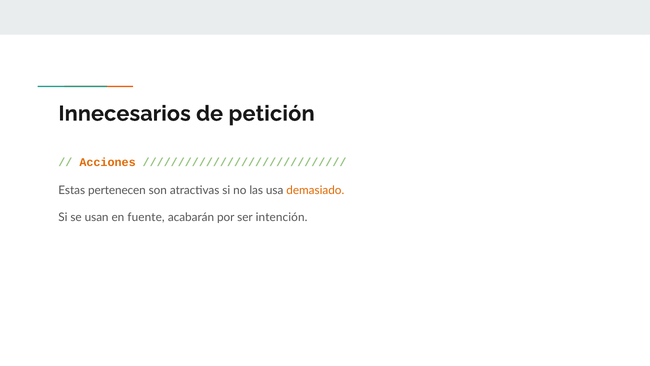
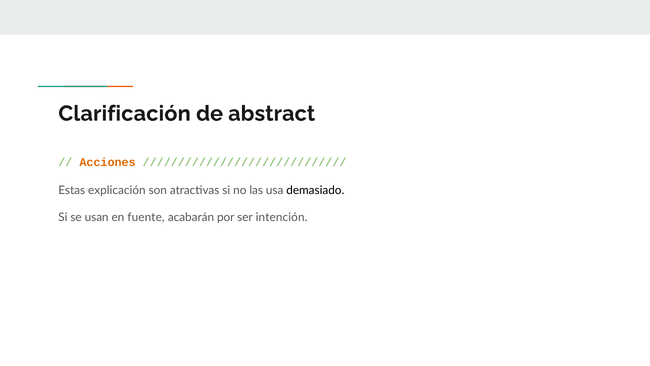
Innecesarios: Innecesarios -> Clarificación (125, 113)
petición: petición -> abstract (272, 113)
pertenecen: pertenecen -> explicación (117, 190)
demasiado colour: orange -> black (315, 190)
